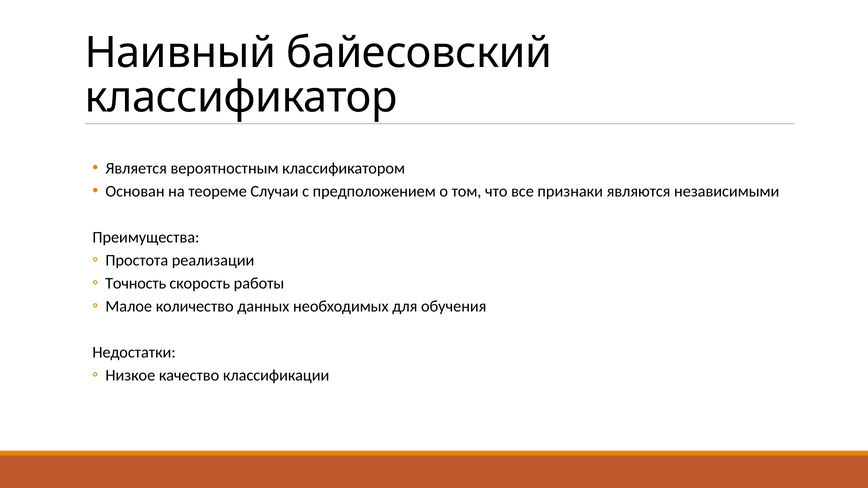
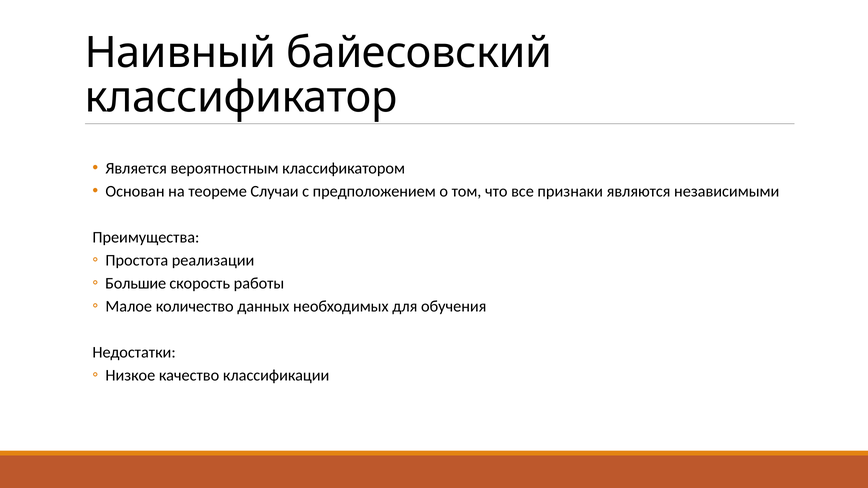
Точность: Точность -> Большие (136, 283)
